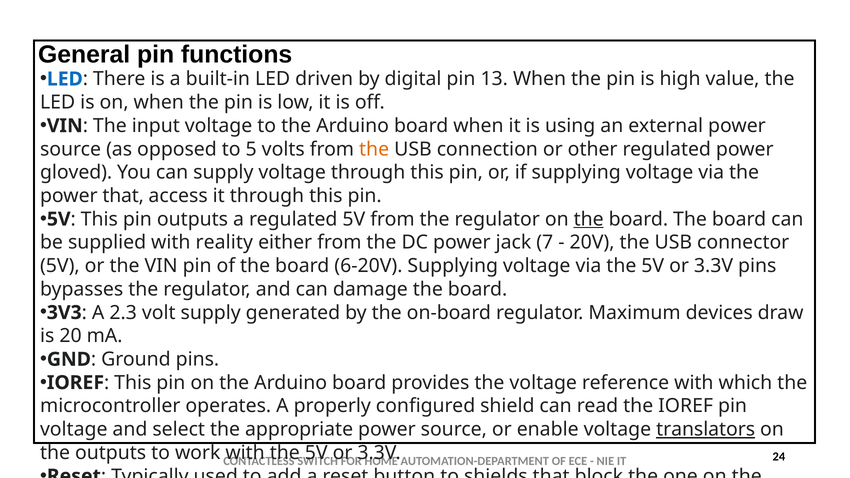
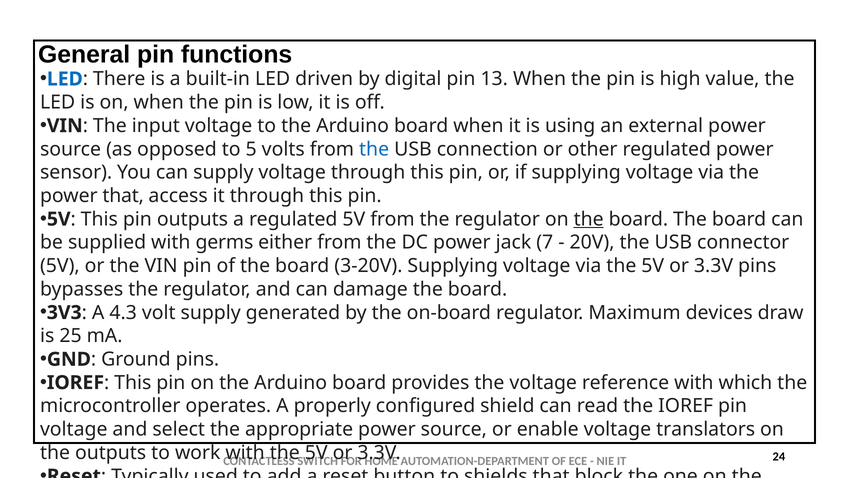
the colour: orange -> blue (374, 149)
gloved: gloved -> sensor (76, 172)
reality: reality -> germs (224, 243)
6-20V: 6-20V -> 3-20V (368, 266)
2.3: 2.3 -> 4.3 (123, 313)
20: 20 -> 25 (71, 336)
translators underline: present -> none (706, 430)
